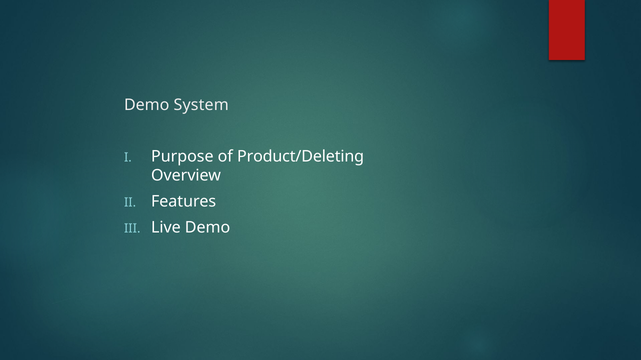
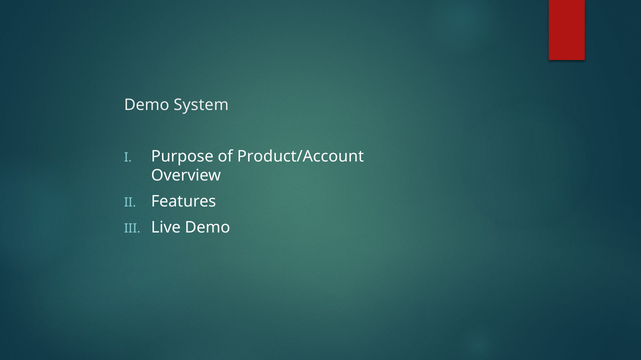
Product/Deleting: Product/Deleting -> Product/Account (300, 157)
